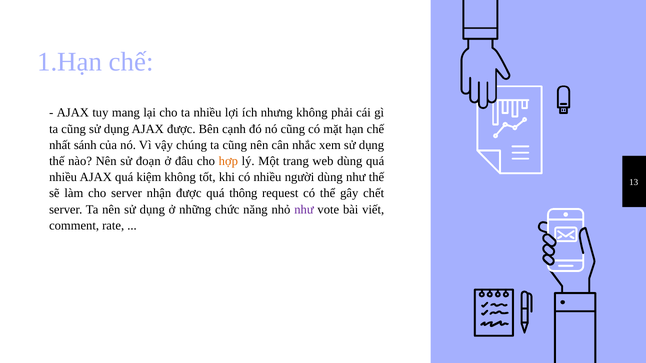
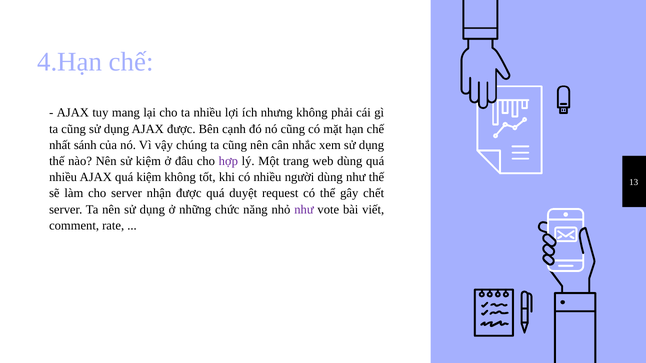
1.Hạn: 1.Hạn -> 4.Hạn (70, 62)
sử đoạn: đoạn -> kiệm (148, 161)
hợp colour: orange -> purple (228, 161)
thông: thông -> duyệt (243, 194)
